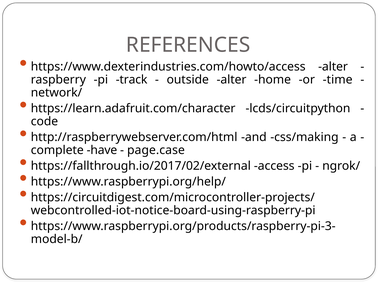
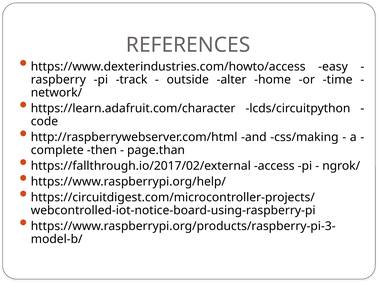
https://www.dexterindustries.com/howto/access alter: alter -> easy (333, 67)
have: have -> then (102, 150)
page.case: page.case -> page.than (156, 150)
